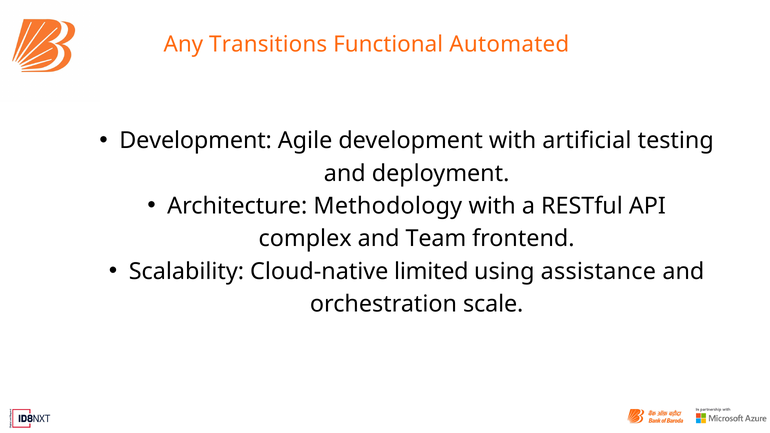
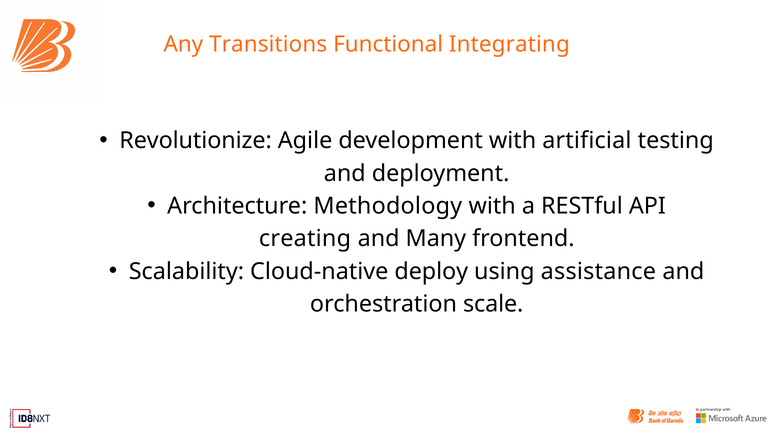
Automated: Automated -> Integrating (509, 44)
Development: Development -> Revolutionize (196, 141)
complex: complex -> creating (305, 239)
Team: Team -> Many (436, 239)
limited: limited -> deploy (431, 271)
